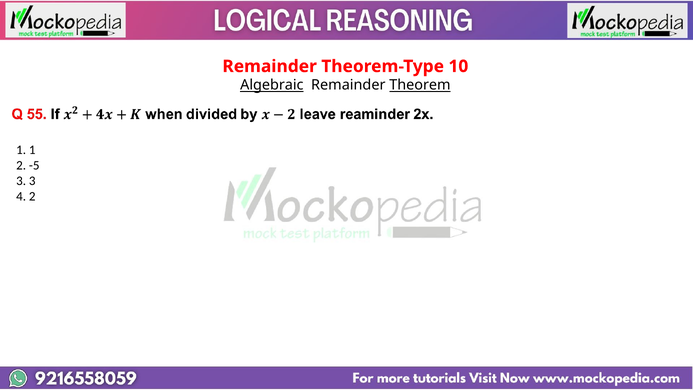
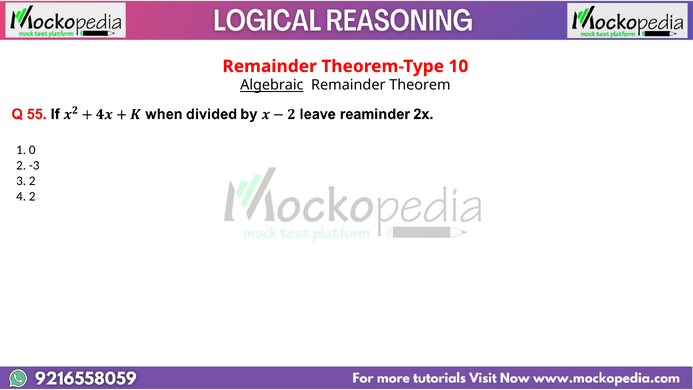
Theorem underline: present -> none (420, 85)
1 1: 1 -> 0 (32, 150)
-5: -5 -> -3 (34, 165)
3 3: 3 -> 2 (32, 181)
